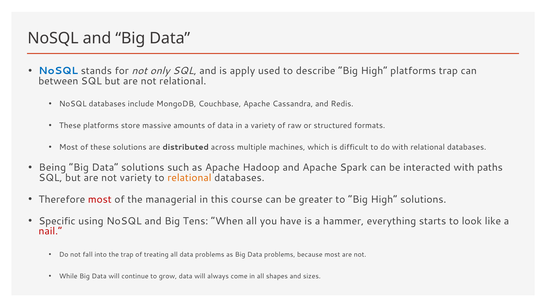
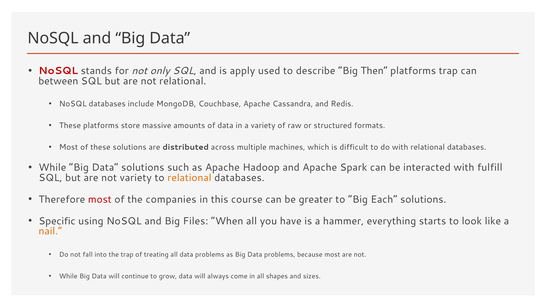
NoSQL colour: blue -> red (58, 71)
describe Big High: High -> Then (374, 71)
Being: Being -> While (52, 168)
paths: paths -> fulfill (490, 168)
managerial: managerial -> companies (171, 200)
to Big High: High -> Each (384, 200)
Tens: Tens -> Files (196, 221)
nail colour: red -> orange (50, 231)
